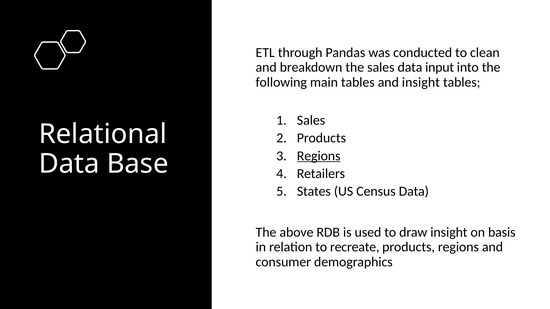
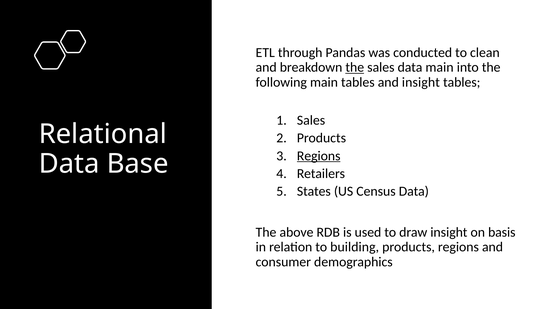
the underline: none -> present (355, 67)
data input: input -> main (440, 67)
recreate: recreate -> building (355, 247)
